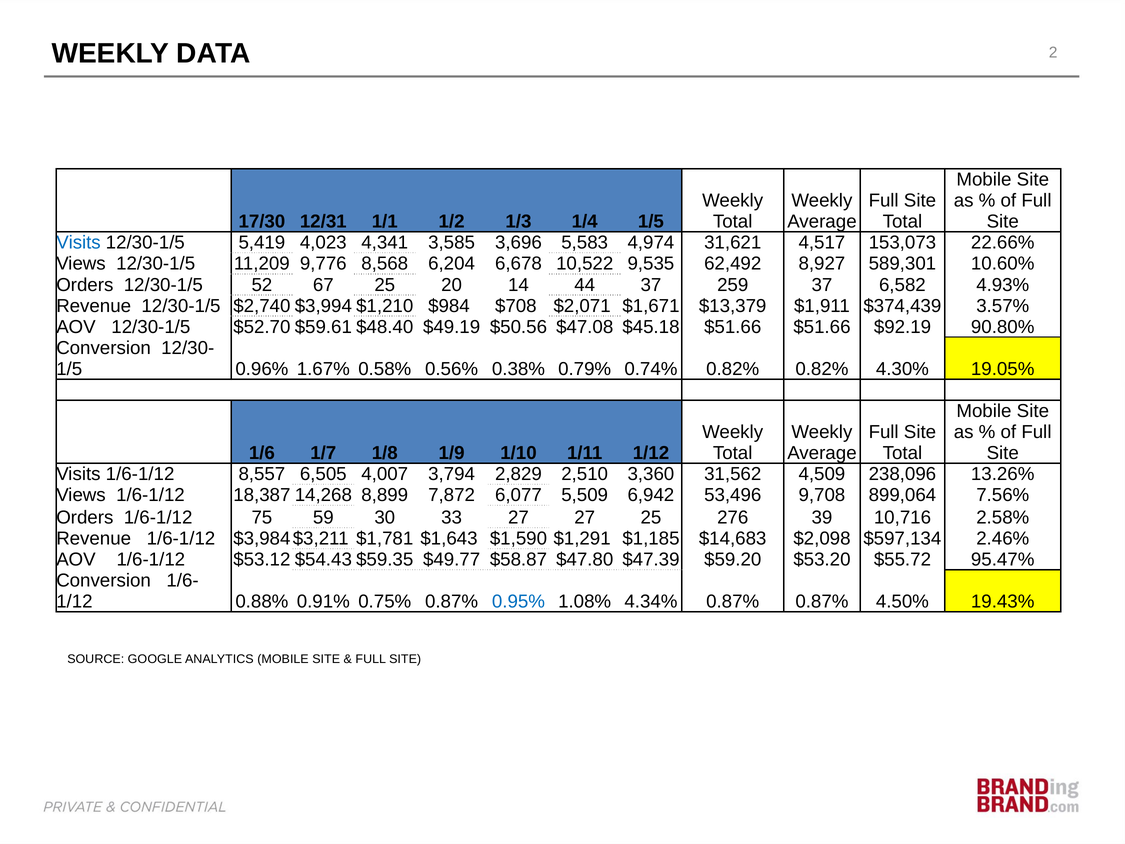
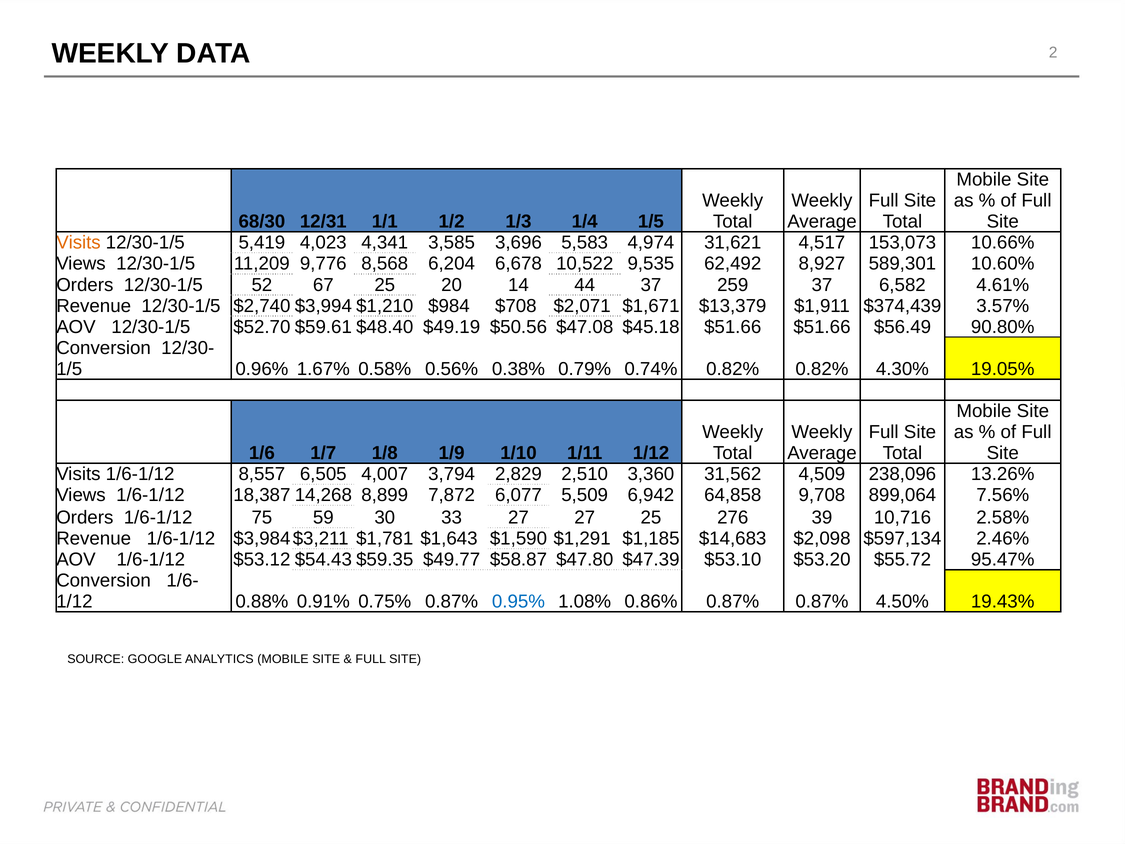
17/30: 17/30 -> 68/30 (262, 222)
Visits colour: blue -> orange (78, 243)
22.66%: 22.66% -> 10.66% (1003, 243)
4.93%: 4.93% -> 4.61% (1003, 285)
$92.19: $92.19 -> $56.49 (903, 327)
53,496: 53,496 -> 64,858 (733, 495)
$59.20: $59.20 -> $53.10 (733, 559)
4.34%: 4.34% -> 0.86% (651, 601)
